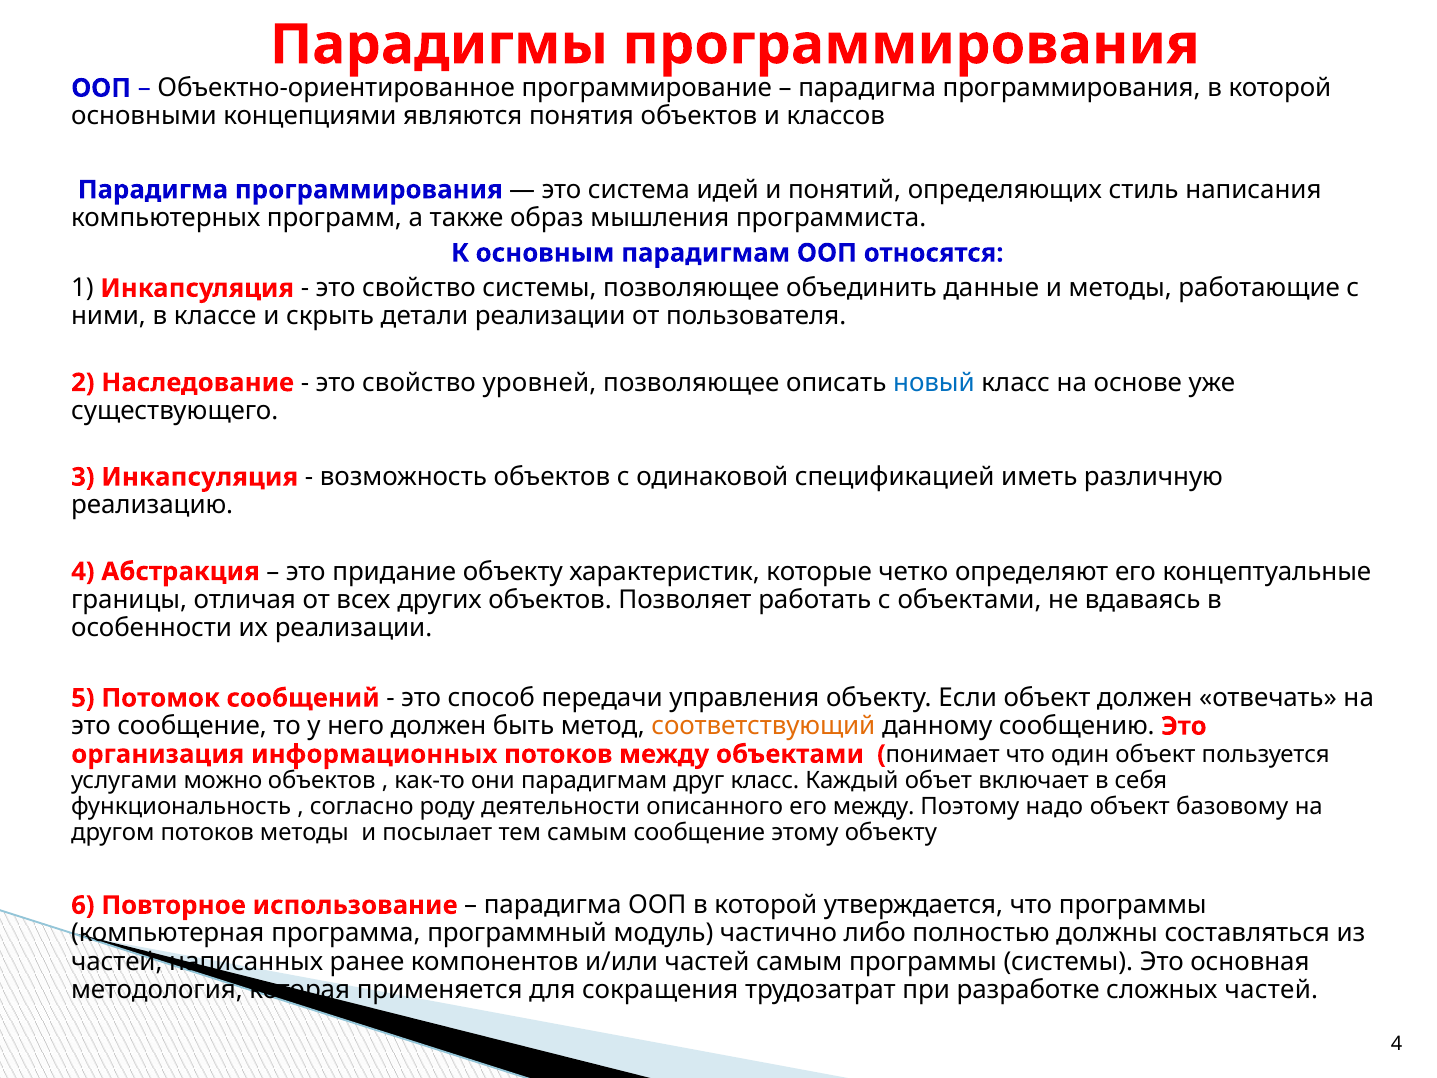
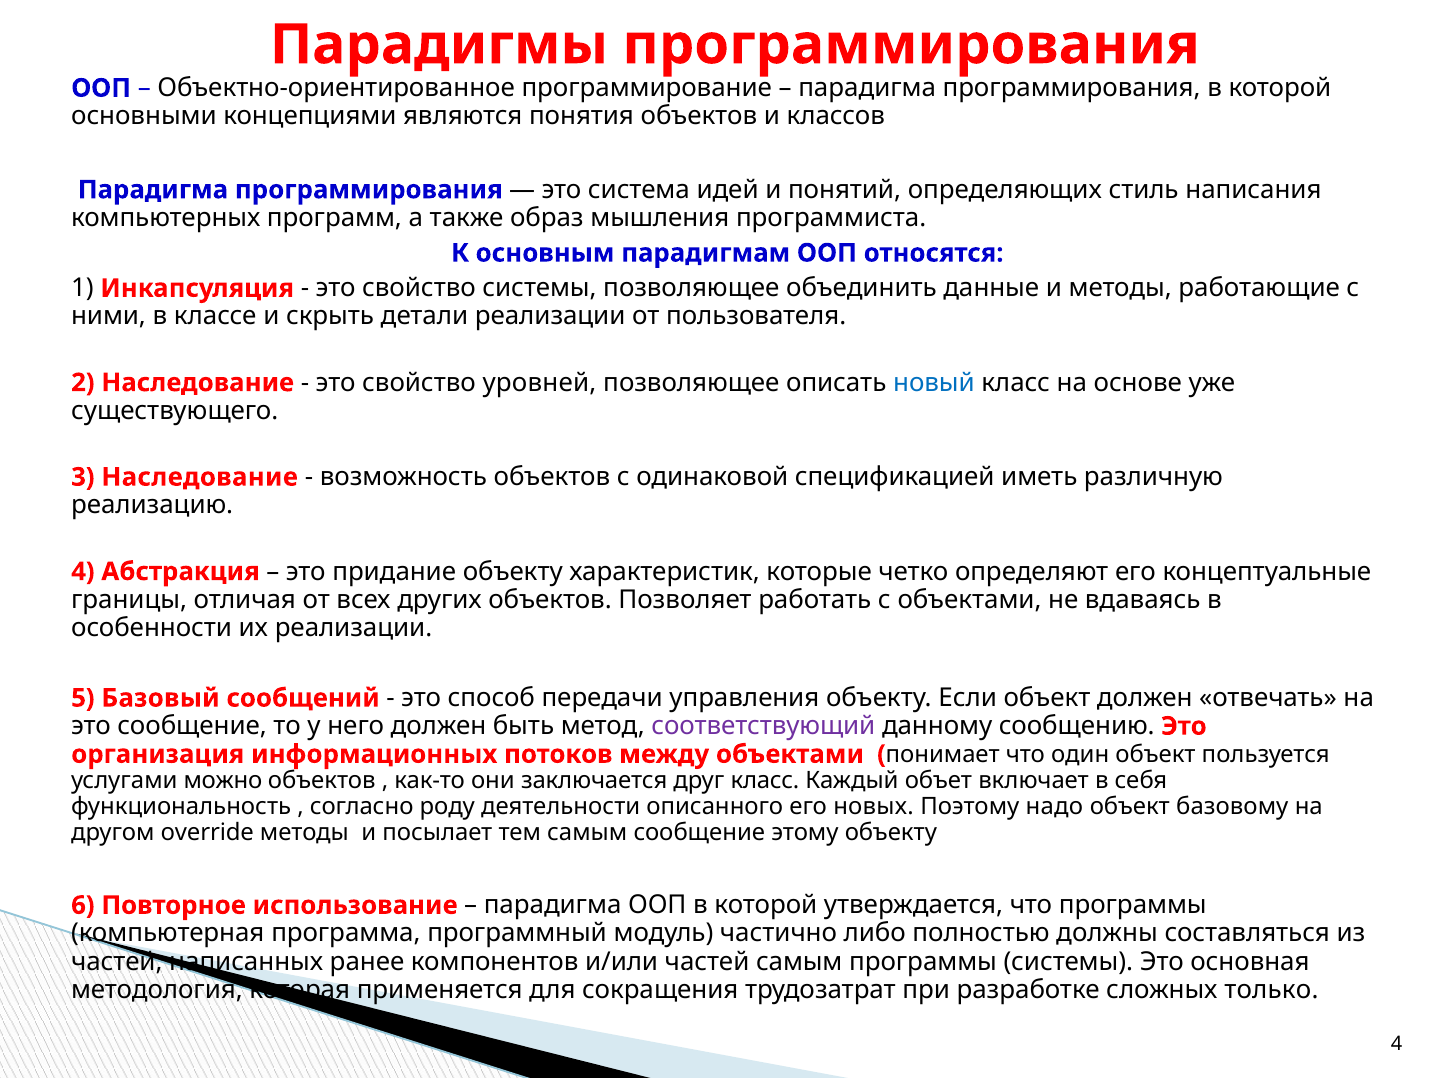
3 Инкапсуляция: Инкапсуляция -> Наследование (200, 477)
Потомок: Потомок -> Базовый (160, 698)
соответствующий colour: orange -> purple (763, 726)
они парадигмам: парадигмам -> заключается (594, 781)
его между: между -> новых (874, 807)
другом потоков: потоков -> override (207, 832)
сложных частей: частей -> только (1271, 989)
